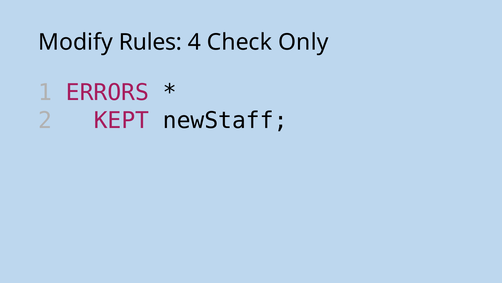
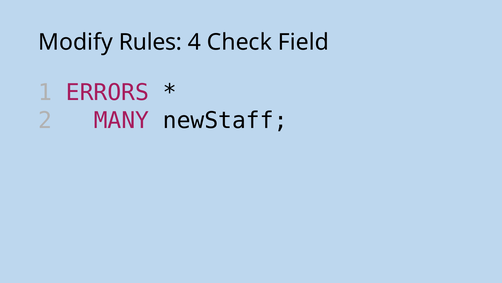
Only: Only -> Field (303, 42)
KEPT: KEPT -> MANY (121, 120)
